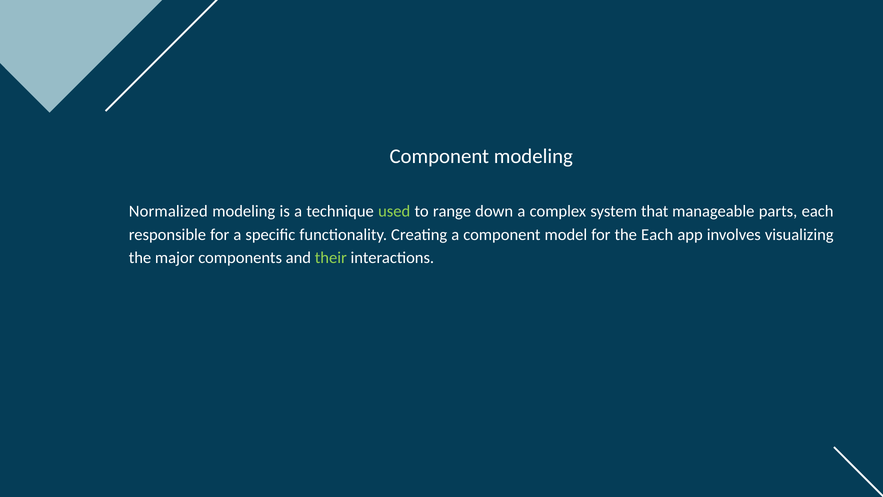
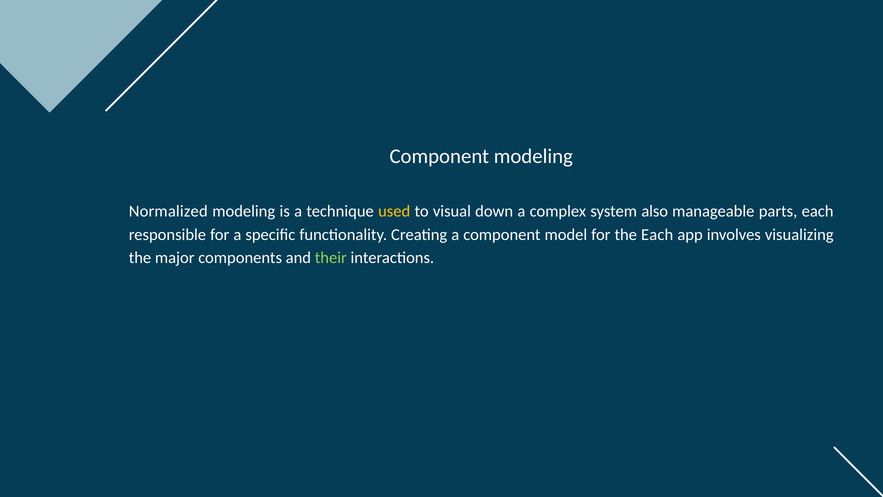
used colour: light green -> yellow (394, 211)
range: range -> visual (452, 211)
that: that -> also (655, 211)
